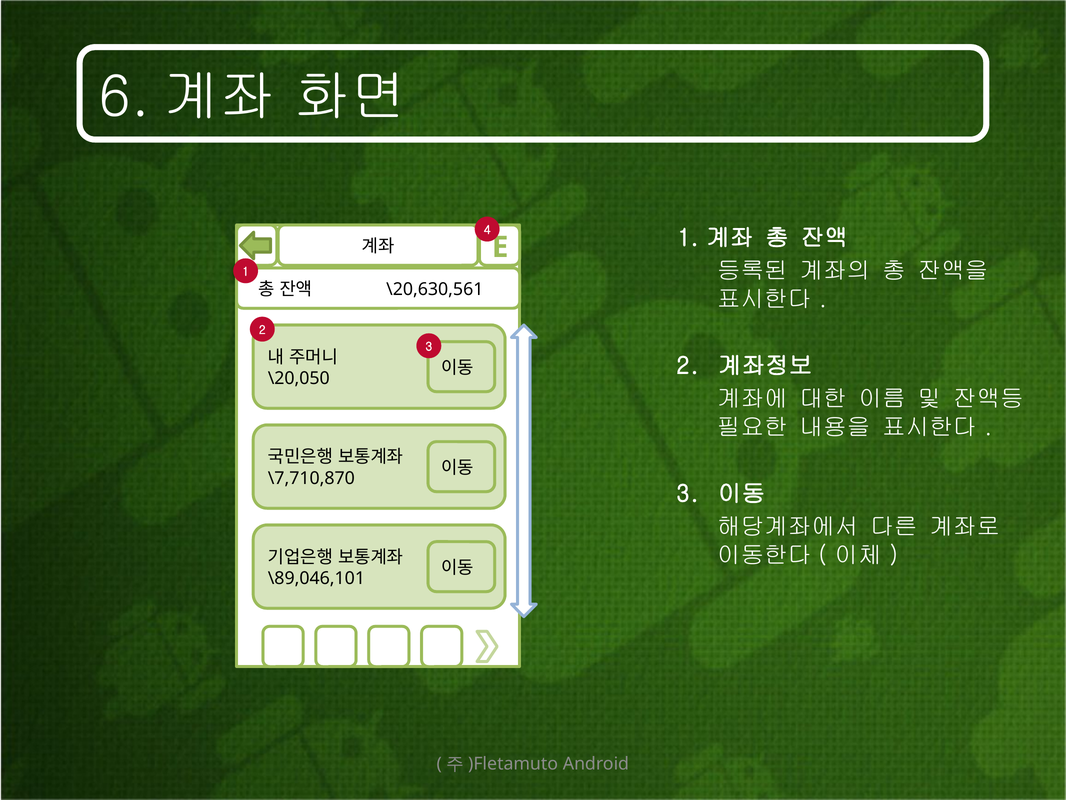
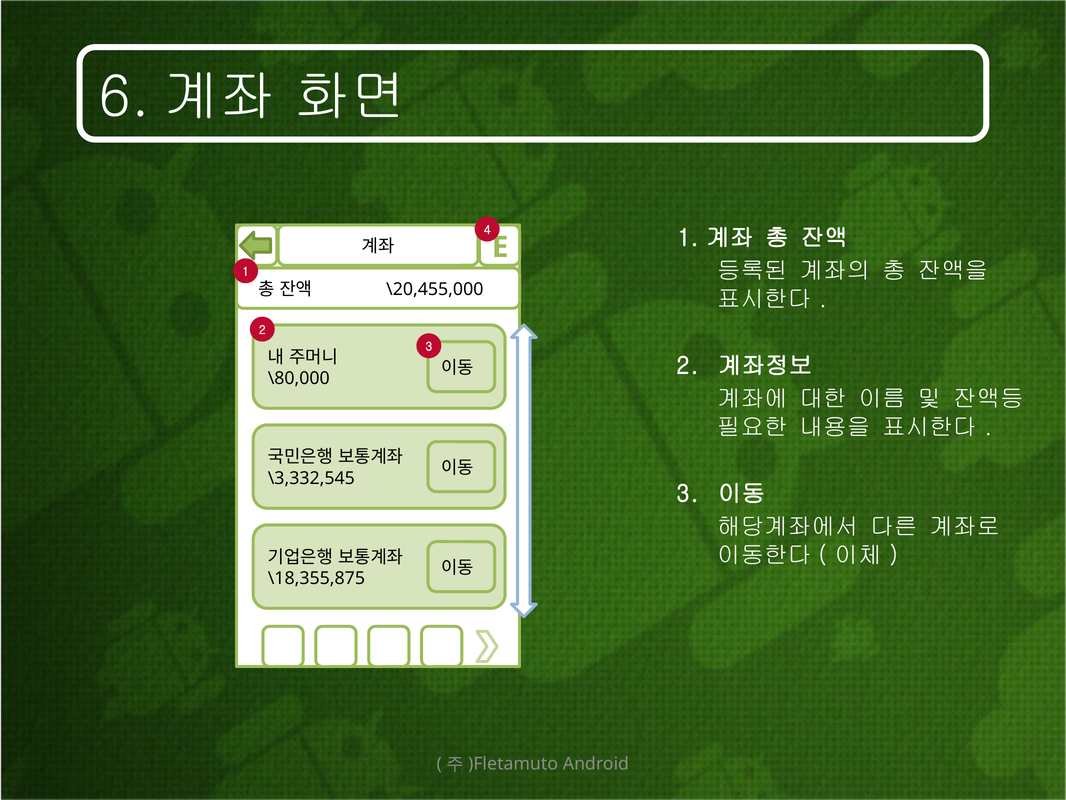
\20,630,561: \20,630,561 -> \20,455,000 (435, 289)
\20,050: \20,050 -> \80,000 (299, 378)
\7,710,870: \7,710,870 -> \3,332,545 (311, 478)
\89,046,101: \89,046,101 -> \18,355,875 (316, 578)
